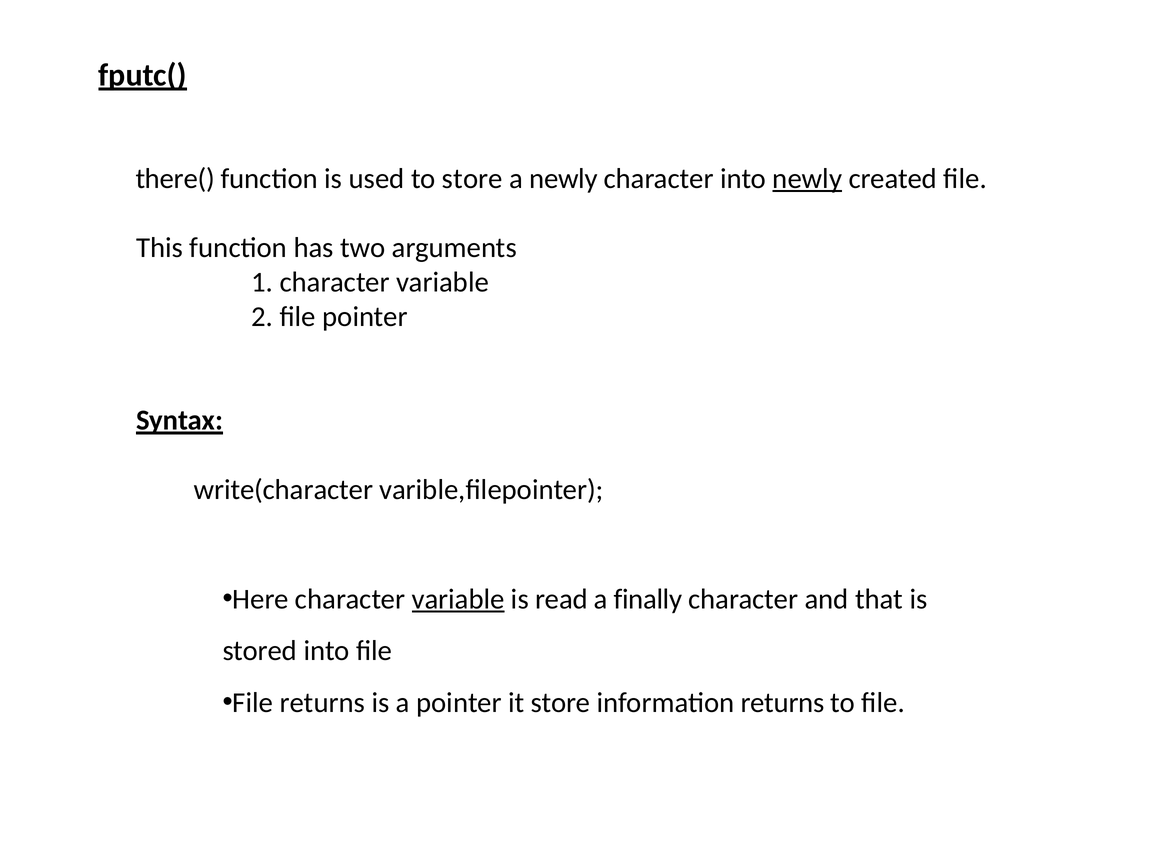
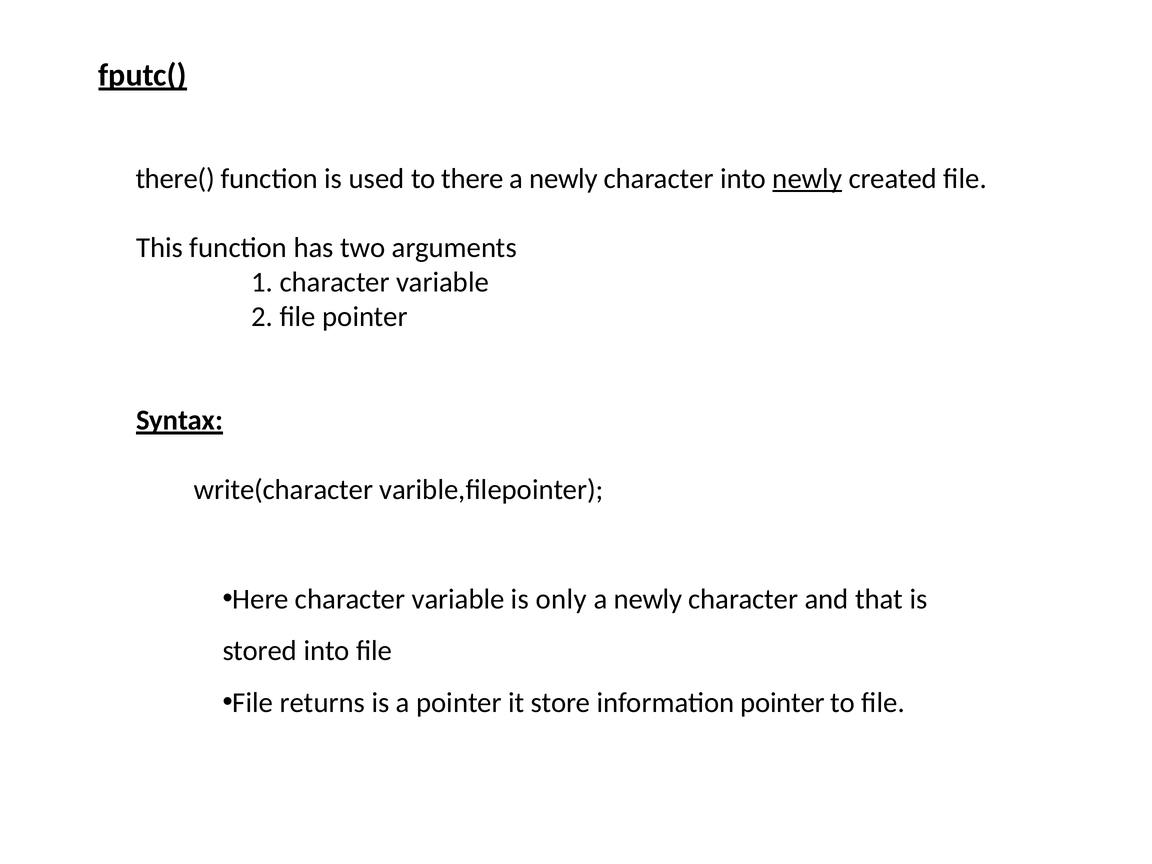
to store: store -> there (473, 179)
variable underline: present -> none (458, 599)
read: read -> only (561, 599)
finally: finally -> newly (648, 599)
information returns: returns -> pointer (783, 703)
